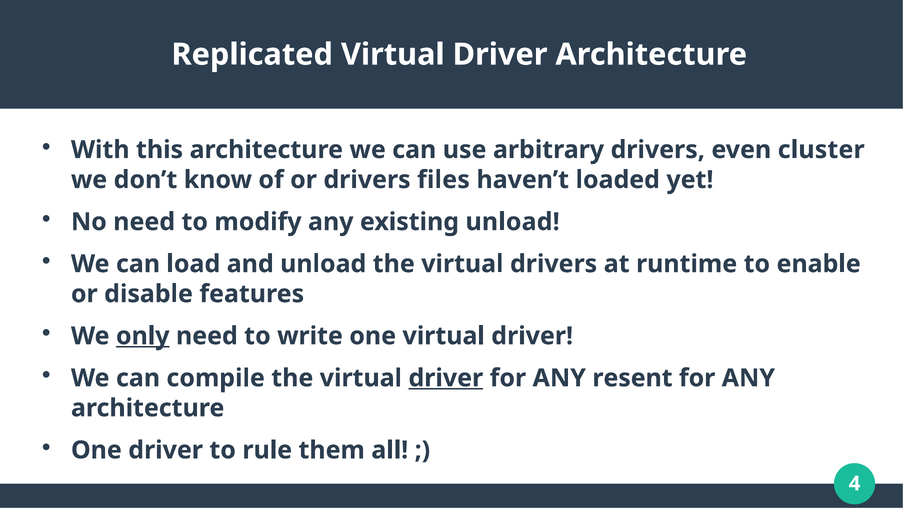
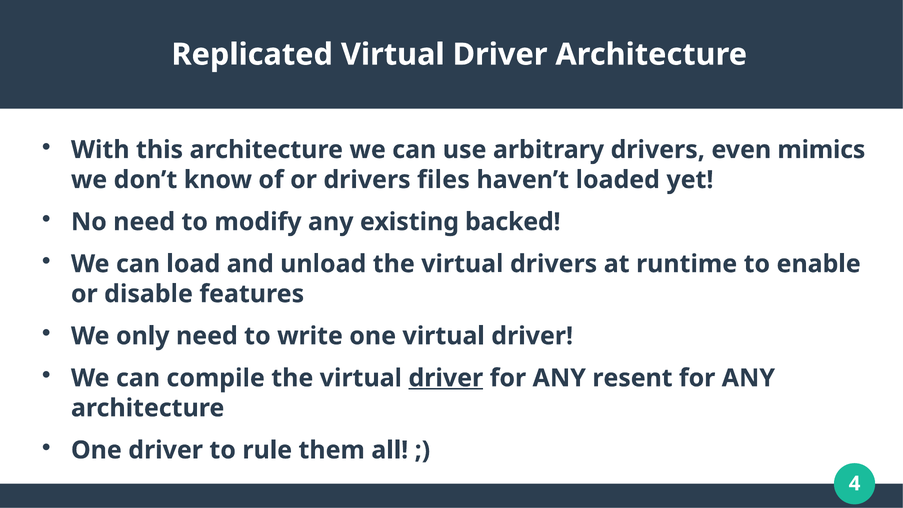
cluster: cluster -> mimics (821, 150)
existing unload: unload -> backed (513, 222)
only underline: present -> none (143, 336)
